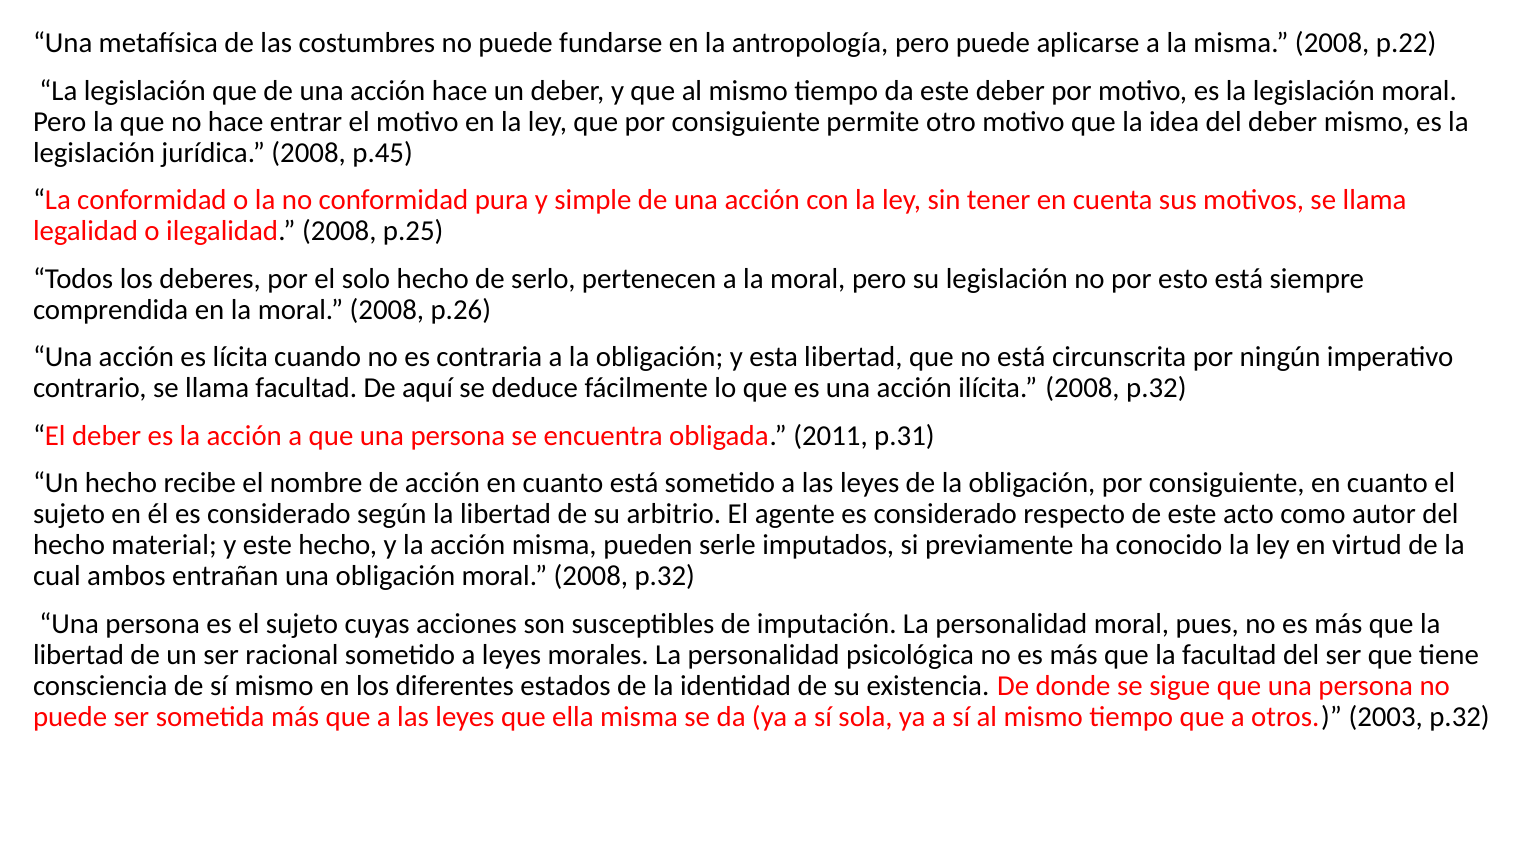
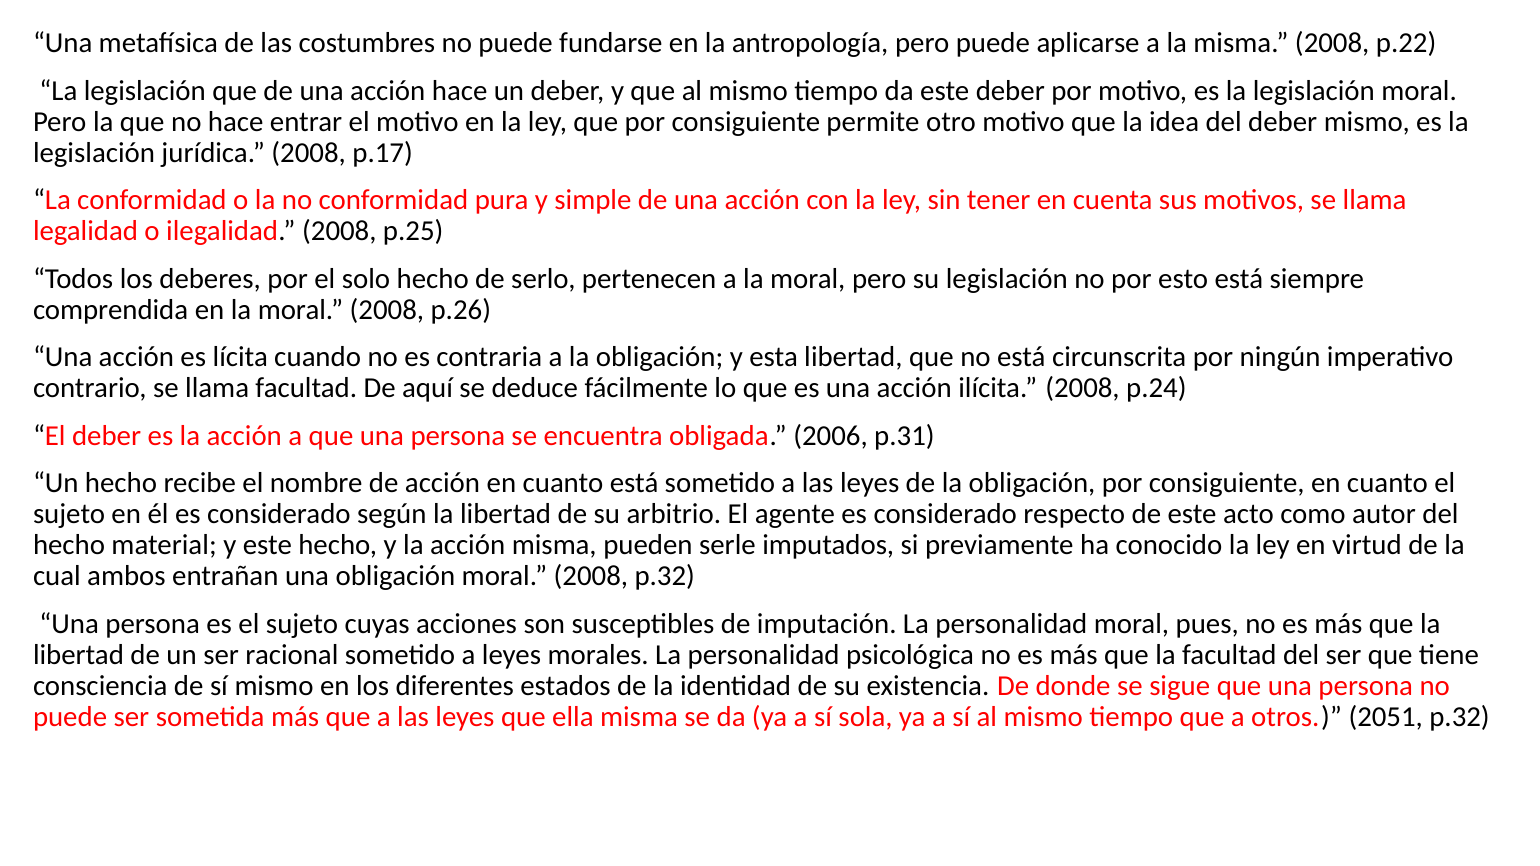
p.45: p.45 -> p.17 (383, 153)
ilícita 2008 p.32: p.32 -> p.24 (1156, 388)
2011: 2011 -> 2006 (831, 436)
2003: 2003 -> 2051 (1386, 717)
